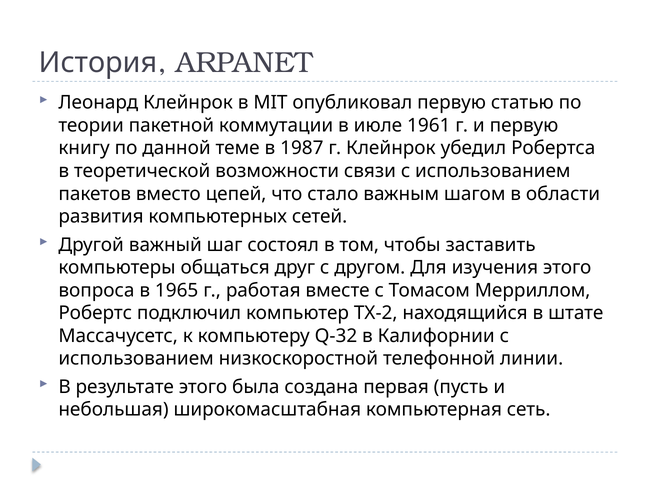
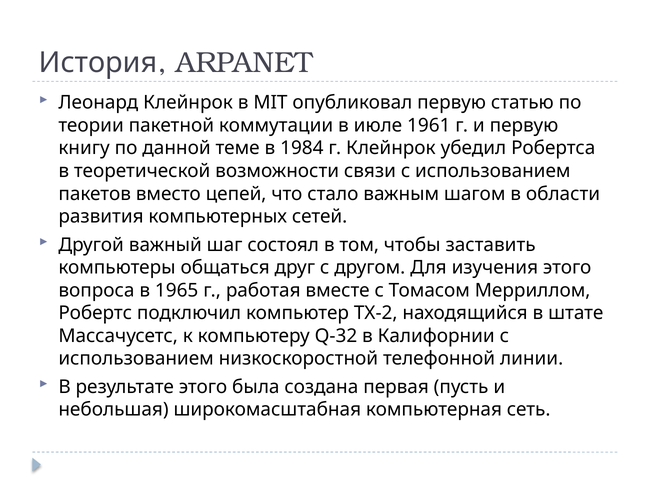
1987: 1987 -> 1984 (302, 148)
